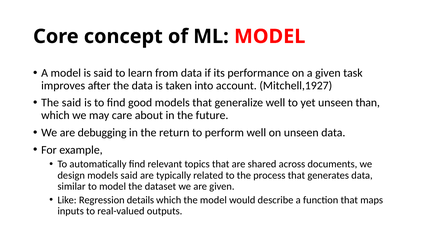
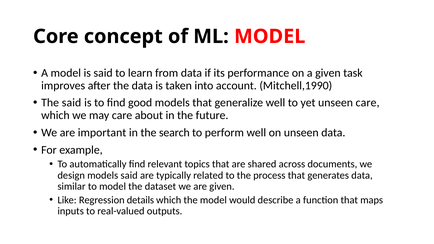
Mitchell,1927: Mitchell,1927 -> Mitchell,1990 (296, 86)
unseen than: than -> care (368, 103)
debugging: debugging -> important (102, 133)
return: return -> search (174, 133)
